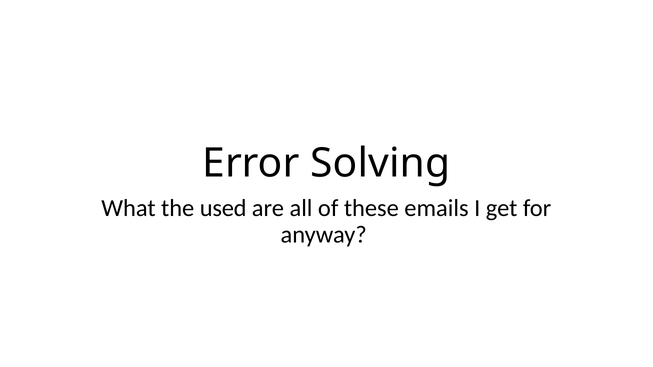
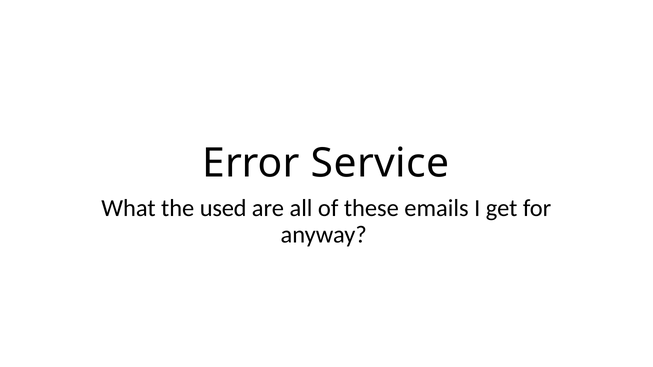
Solving: Solving -> Service (380, 163)
